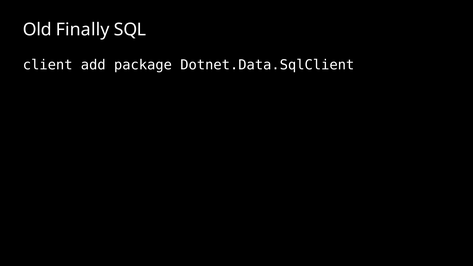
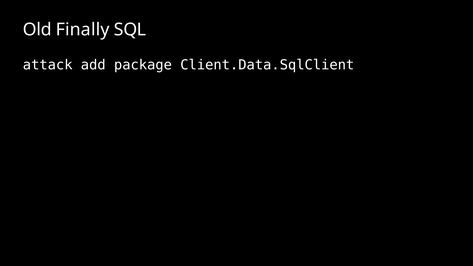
client: client -> attack (48, 65)
Dotnet.Data.SqlClient: Dotnet.Data.SqlClient -> Client.Data.SqlClient (267, 65)
